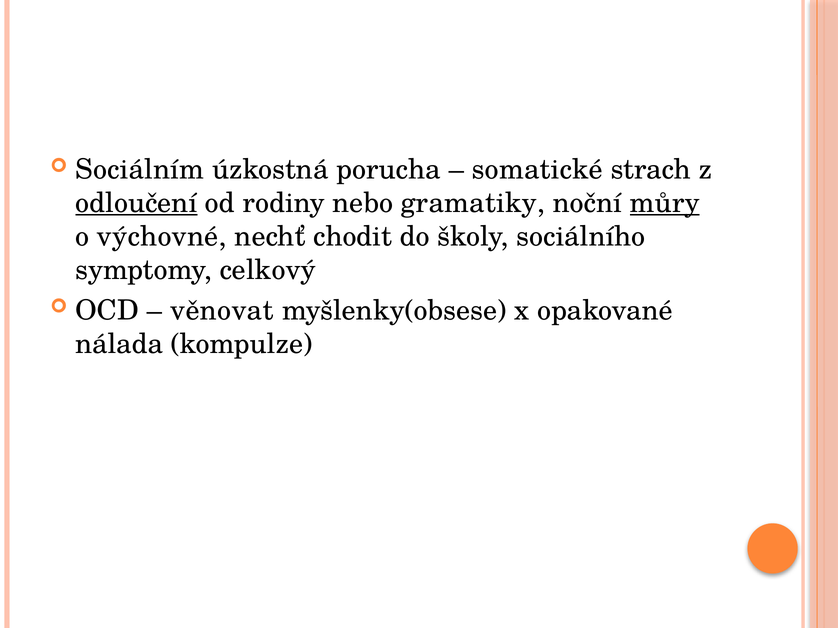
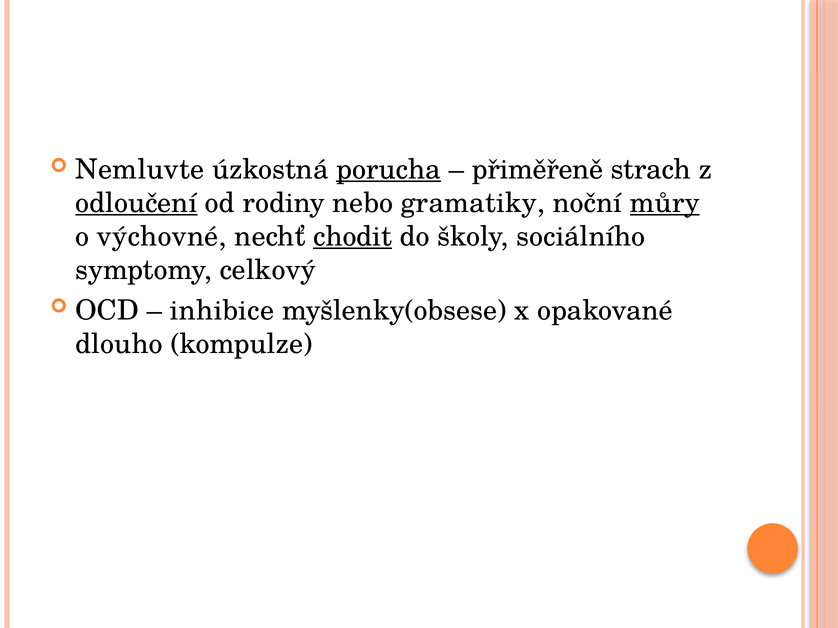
Sociálním: Sociálním -> Nemluvte (140, 169)
porucha underline: none -> present (389, 169)
somatické: somatické -> přiměřeně (538, 169)
chodit underline: none -> present (353, 237)
věnovat: věnovat -> inhibice (222, 311)
nálada: nálada -> dlouho (119, 344)
